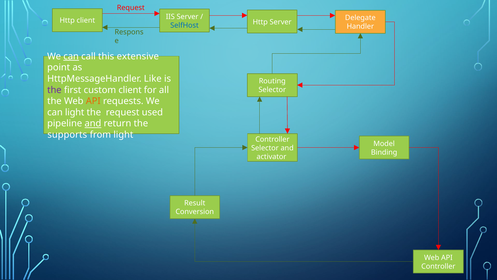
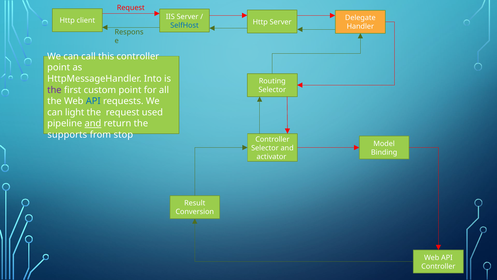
can underline: present -> none (71, 56)
this extensive: extensive -> controller (138, 56)
Like: Like -> Into (153, 79)
custom client: client -> point (130, 90)
API colour: orange -> blue (93, 101)
from light: light -> stop (123, 135)
